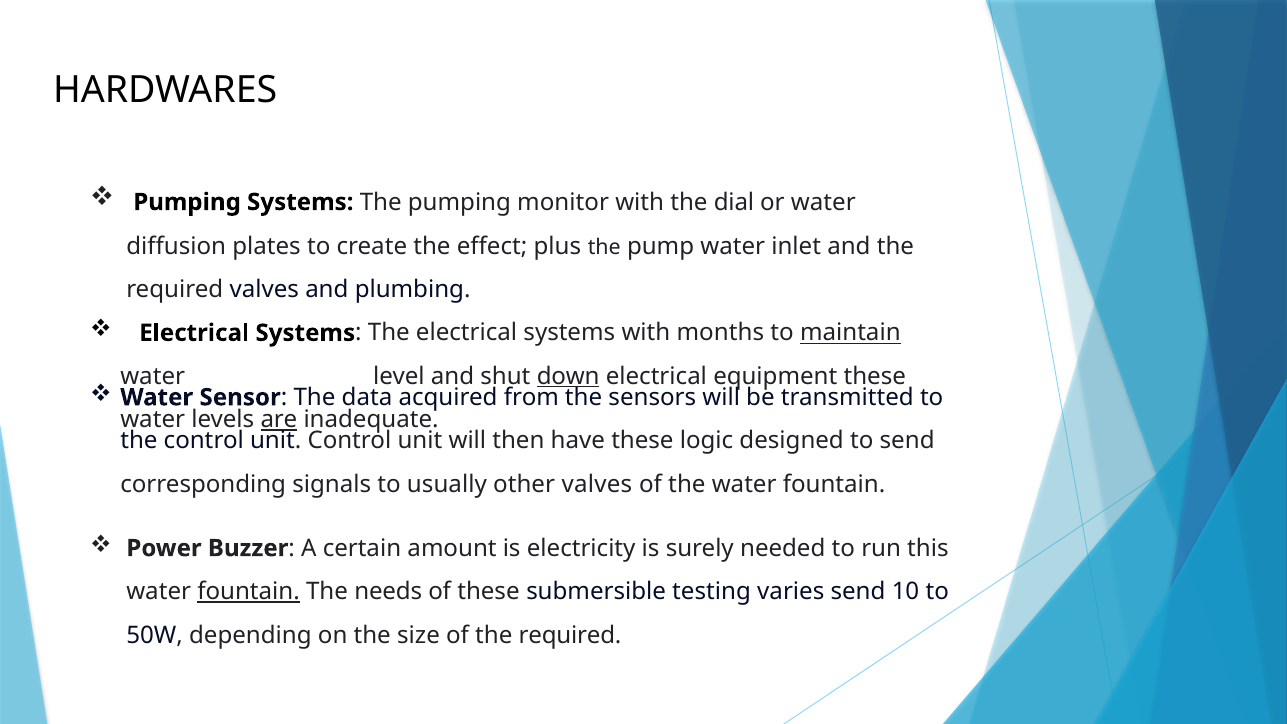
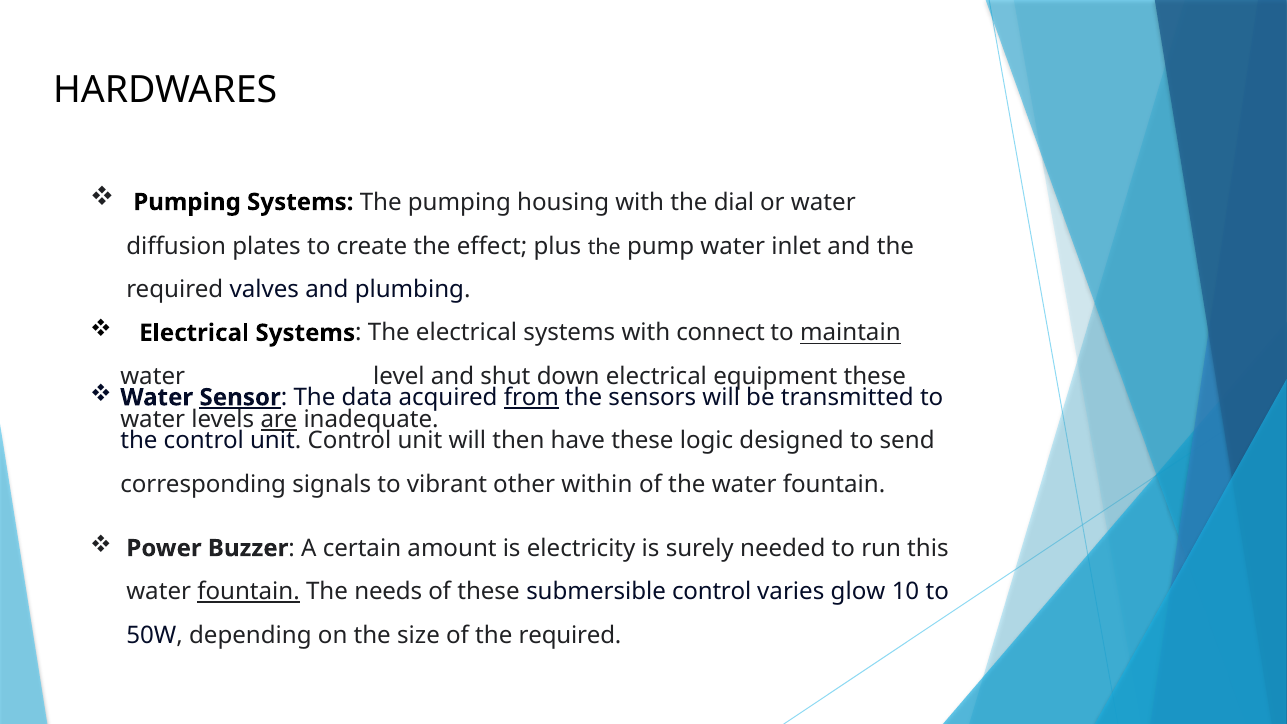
monitor: monitor -> housing (563, 202)
months: months -> connect (720, 333)
down underline: present -> none (568, 376)
Sensor underline: none -> present (240, 397)
from underline: none -> present (531, 397)
usually: usually -> vibrant (447, 484)
other valves: valves -> within (597, 484)
submersible testing: testing -> control (712, 592)
varies send: send -> glow (858, 592)
